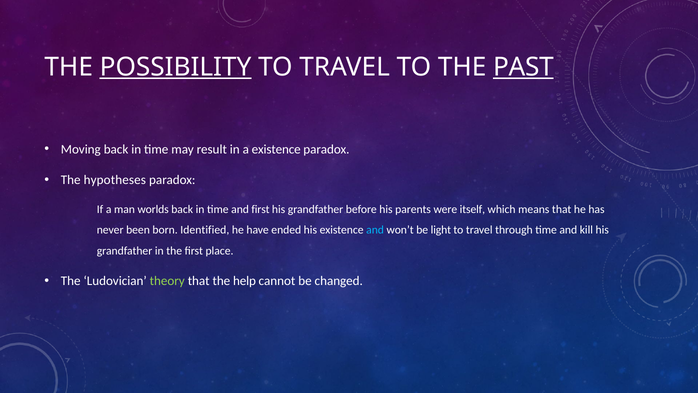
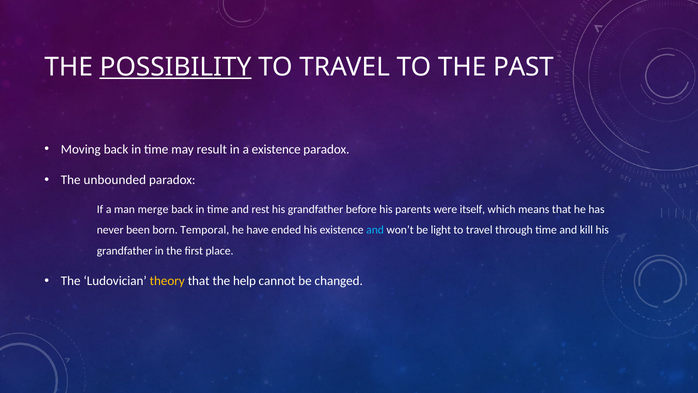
PAST underline: present -> none (523, 67)
hypotheses: hypotheses -> unbounded (115, 180)
worlds: worlds -> merge (153, 209)
and first: first -> rest (260, 209)
Identified: Identified -> Temporal (205, 230)
theory colour: light green -> yellow (167, 281)
